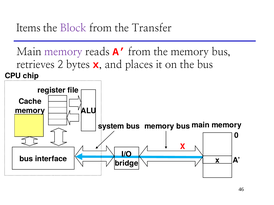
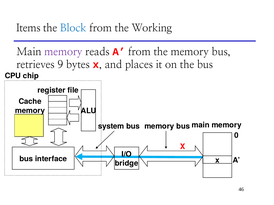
Block colour: purple -> blue (73, 28)
Transfer: Transfer -> Working (152, 28)
2: 2 -> 9 (60, 65)
